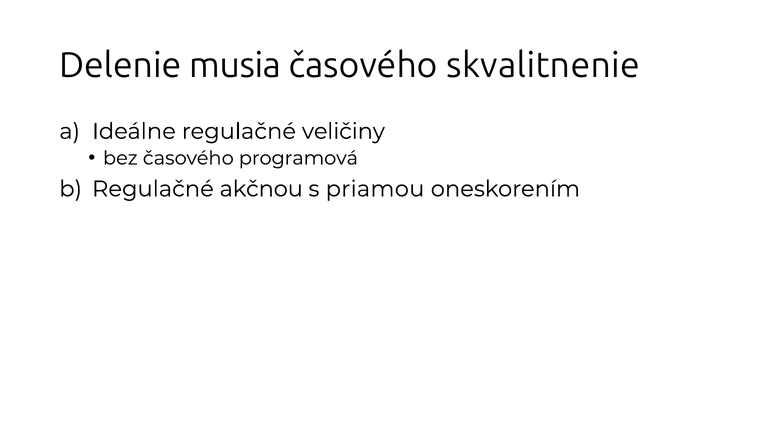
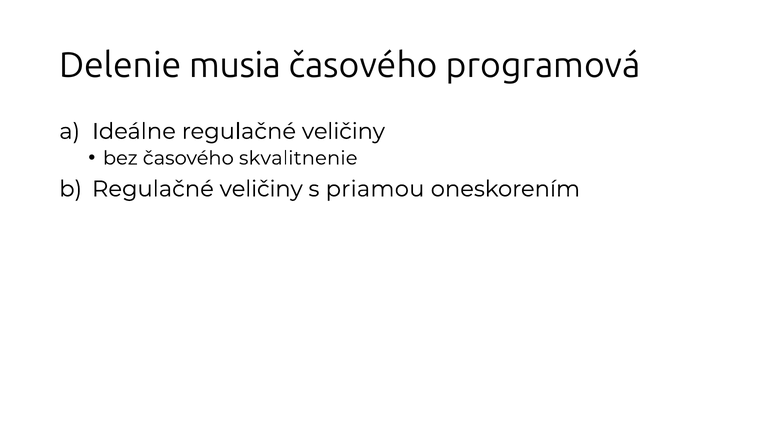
skvalitnenie: skvalitnenie -> programová (543, 65)
programová: programová -> skvalitnenie (298, 158)
akčnou: akčnou -> veličiny (261, 189)
